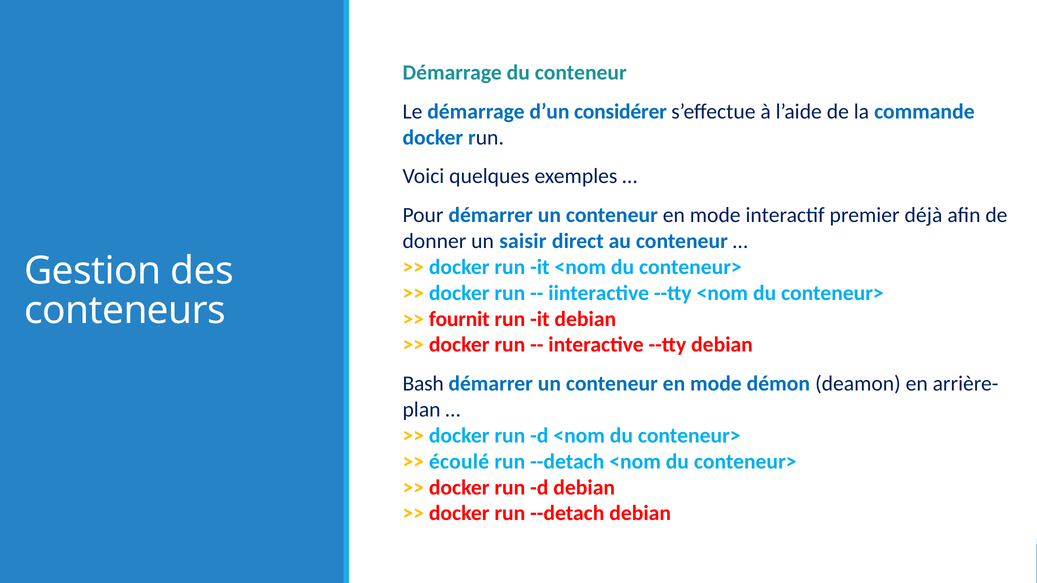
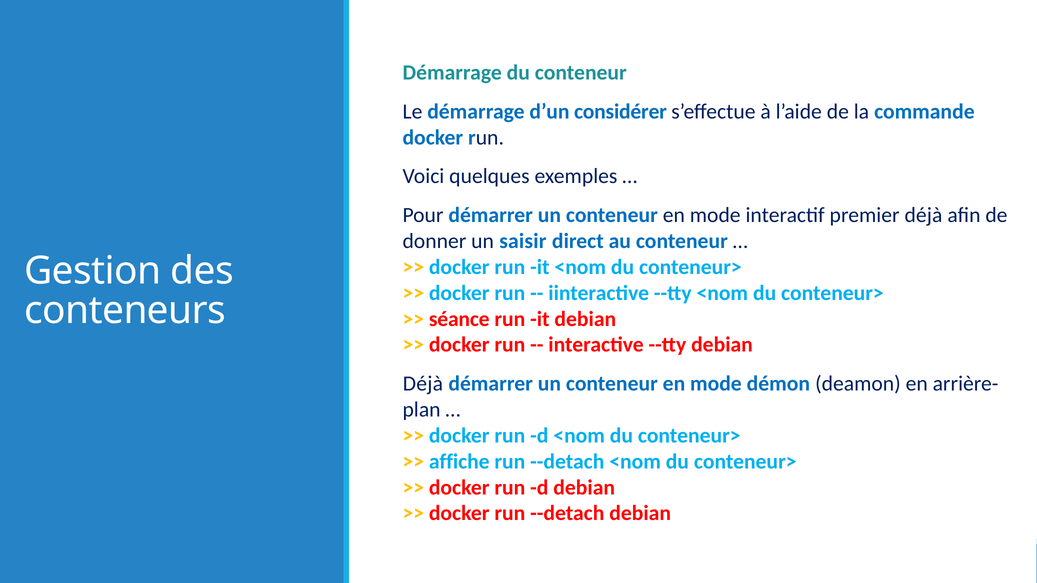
fournit: fournit -> séance (459, 319)
Bash: Bash -> Déjà (423, 384)
écoulé: écoulé -> affiche (459, 462)
